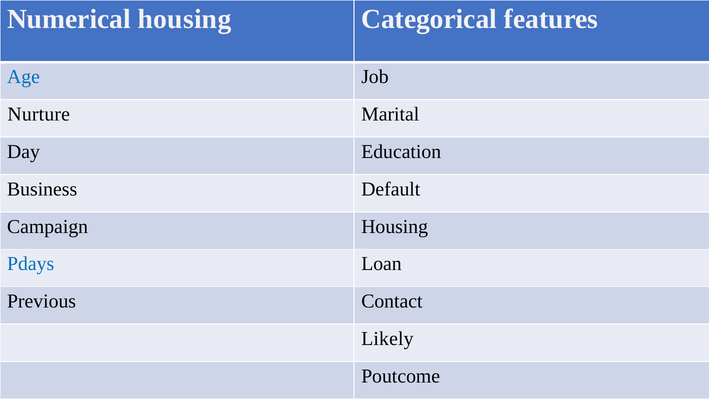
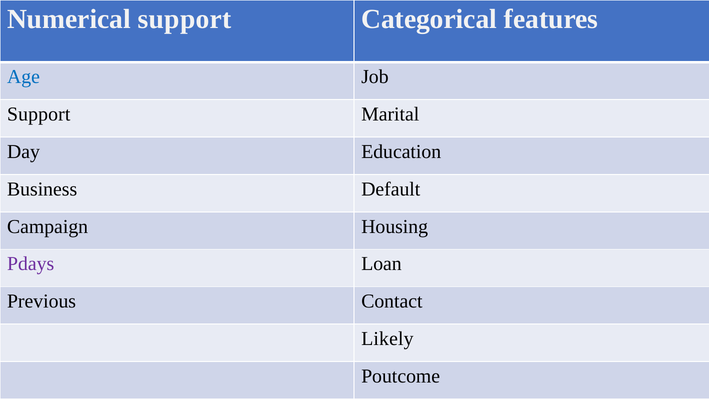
Numerical housing: housing -> support (185, 19)
Nurture: Nurture -> Support (39, 114)
Pdays colour: blue -> purple (31, 264)
